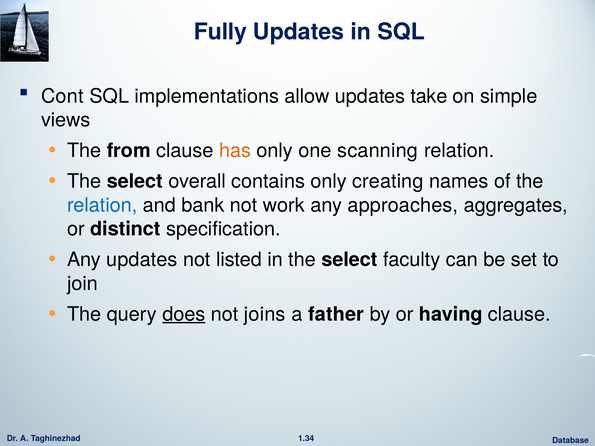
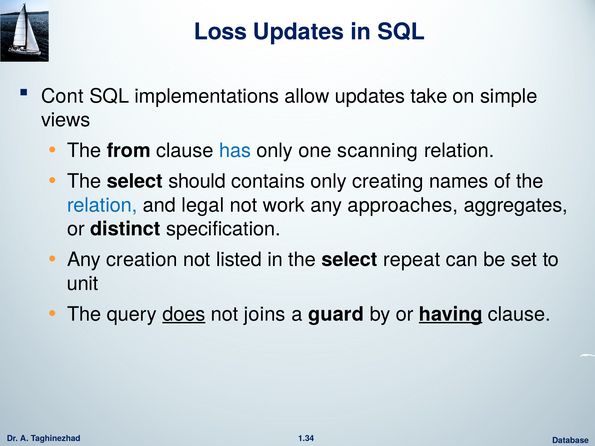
Fully: Fully -> Loss (220, 32)
has colour: orange -> blue (235, 151)
overall: overall -> should (197, 182)
bank: bank -> legal (203, 205)
Any updates: updates -> creation (142, 260)
faculty: faculty -> repeat (412, 260)
join: join -> unit (83, 284)
father: father -> guard (336, 314)
having underline: none -> present (451, 314)
